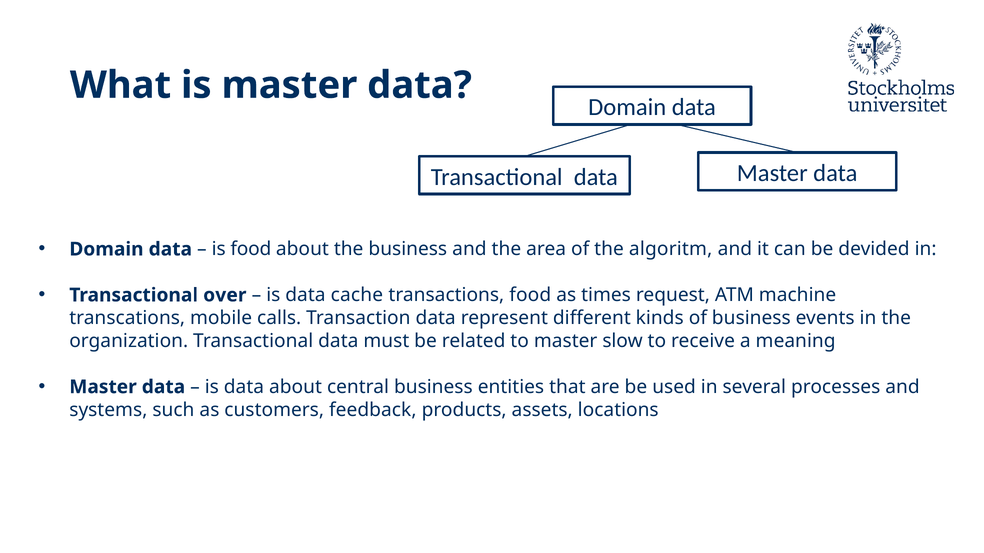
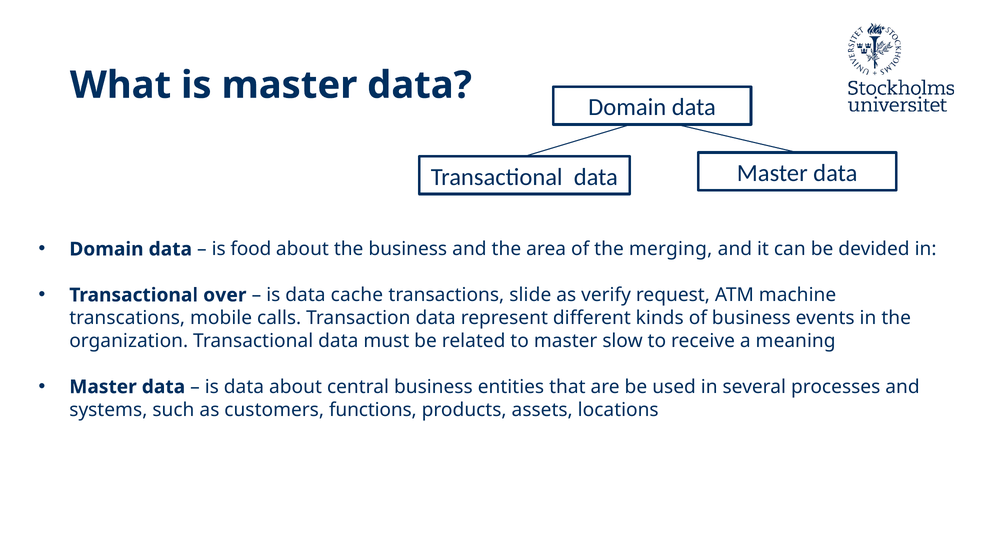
algoritm: algoritm -> merging (671, 249)
transactions food: food -> slide (530, 295)
times: times -> verify (606, 295)
feedback: feedback -> functions (373, 410)
